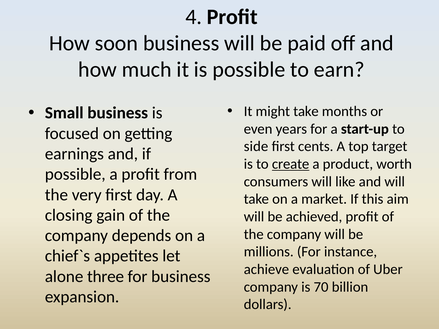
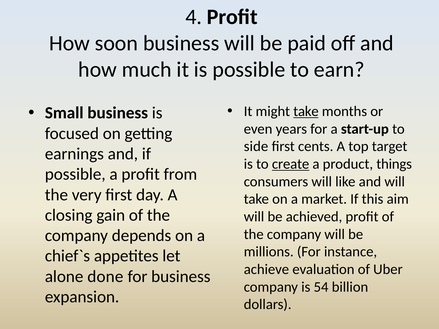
take underline: none -> present (306, 111)
worth: worth -> things (394, 164)
three: three -> done (105, 277)
70: 70 -> 54 (321, 287)
